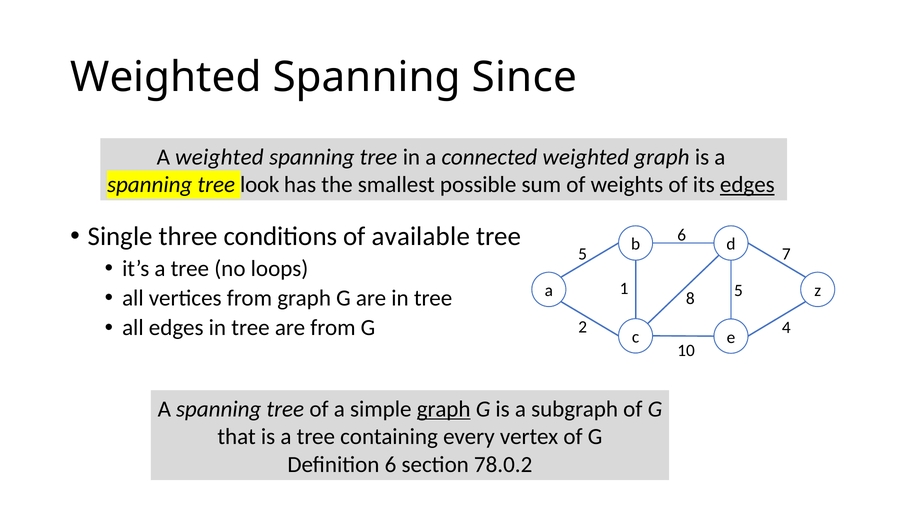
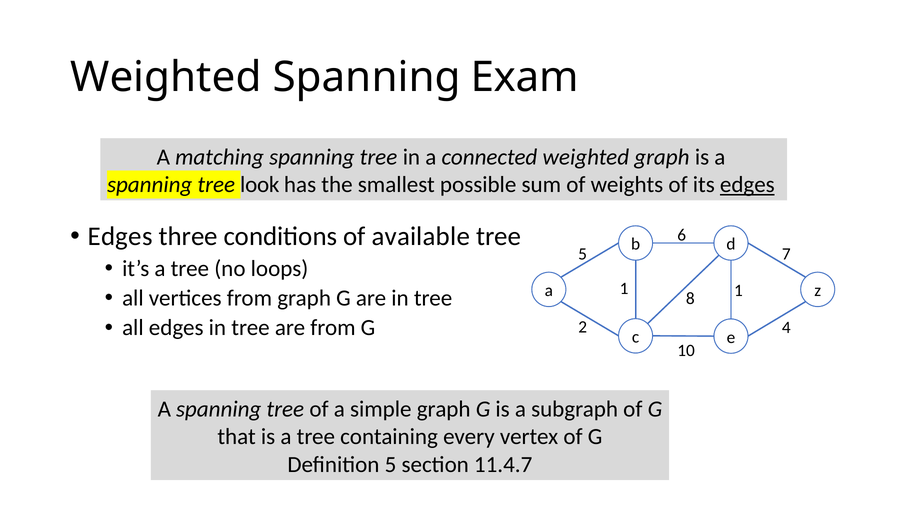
Since: Since -> Exam (525, 77)
A weighted: weighted -> matching (220, 157)
Single: Single -> Edges (120, 236)
8 5: 5 -> 1 (738, 290)
graph underline: present -> none (444, 409)
Definition 6: 6 -> 5 (390, 464)
78.0.2: 78.0.2 -> 11.4.7 (503, 464)
